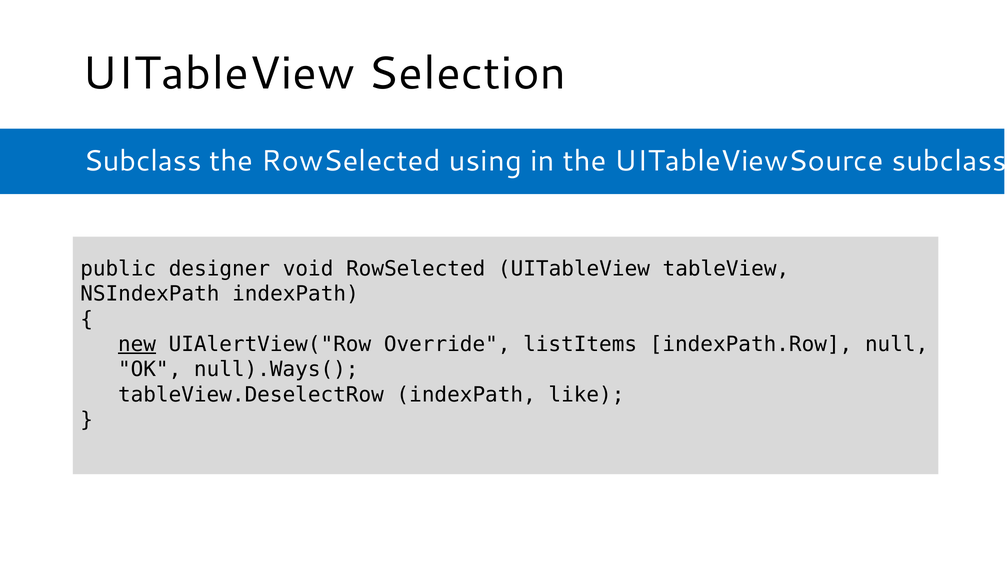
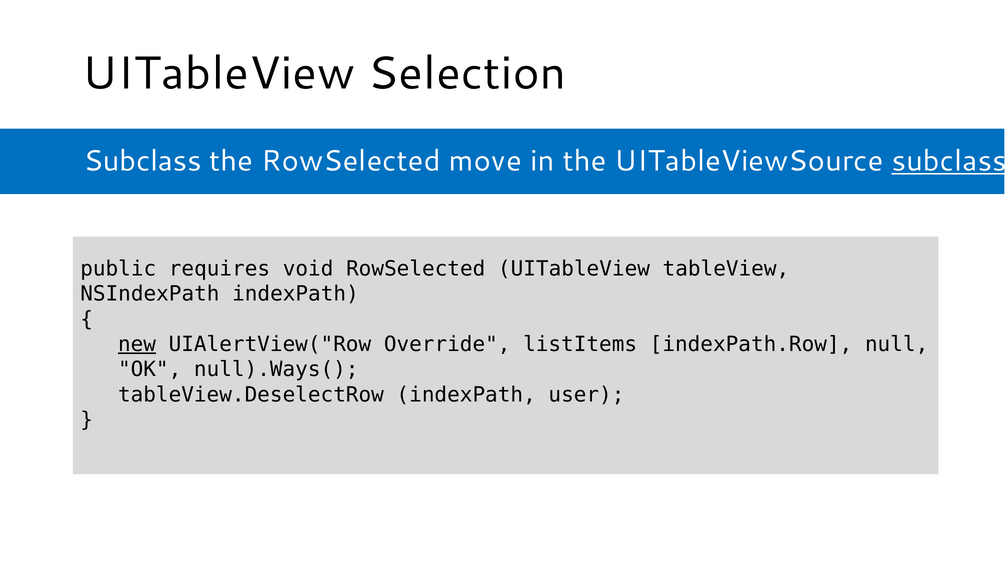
using: using -> move (485, 161)
subclass underline: none -> present (949, 161)
designer: designer -> requires (219, 269)
like: like -> user (586, 395)
